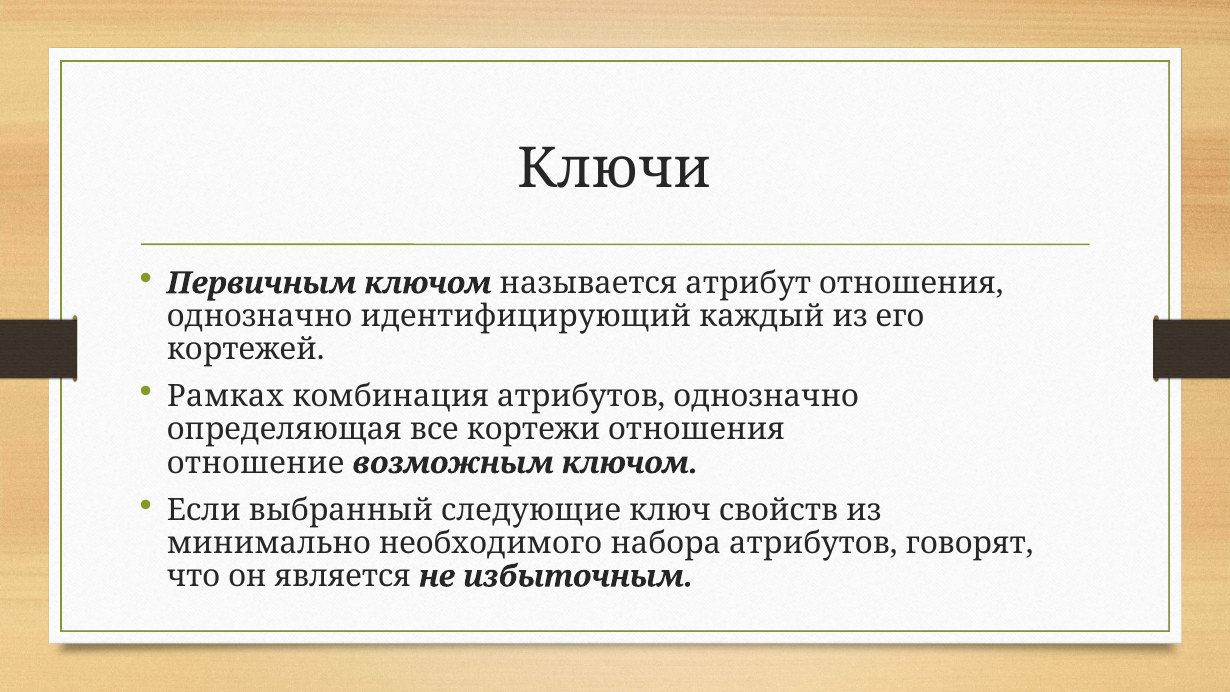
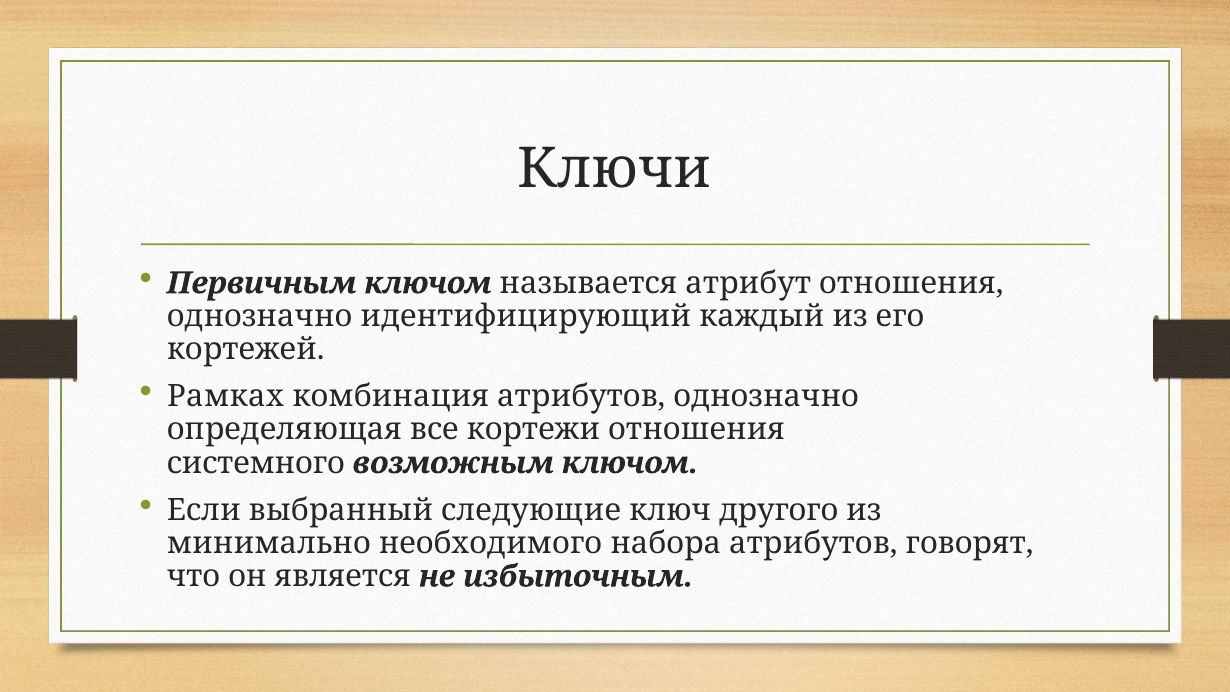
отношение: отношение -> системного (256, 463)
свойств: свойств -> другого (779, 510)
